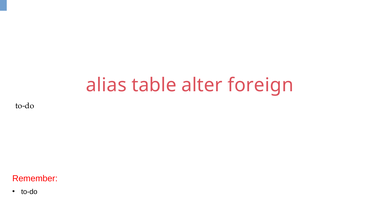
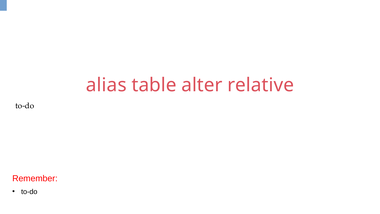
foreign: foreign -> relative (261, 85)
